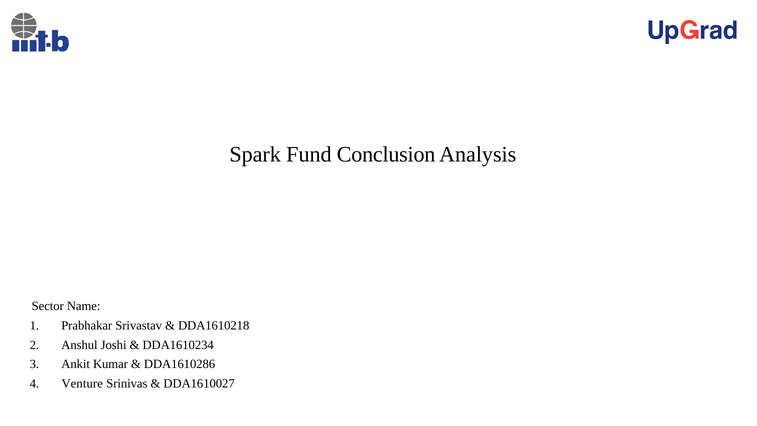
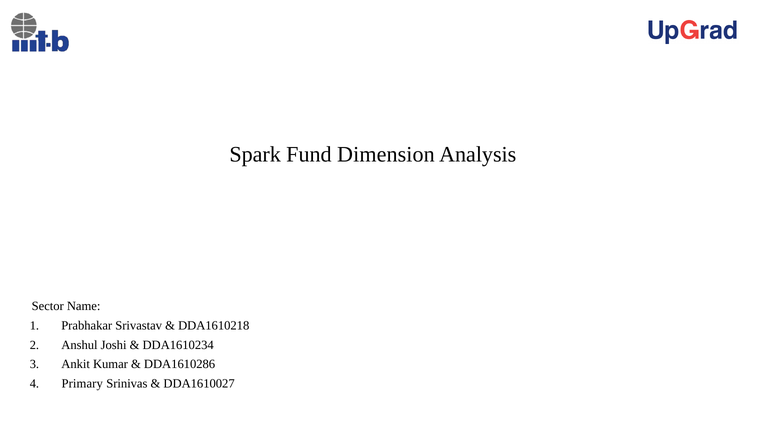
Conclusion: Conclusion -> Dimension (386, 155)
Venture: Venture -> Primary (82, 383)
